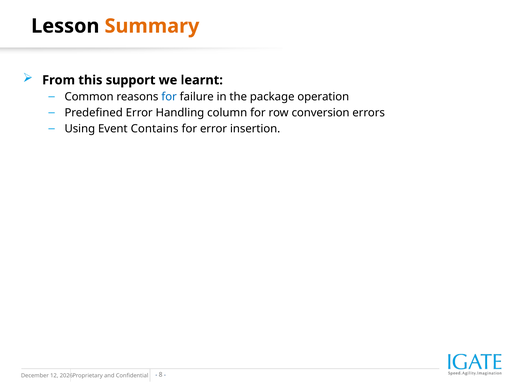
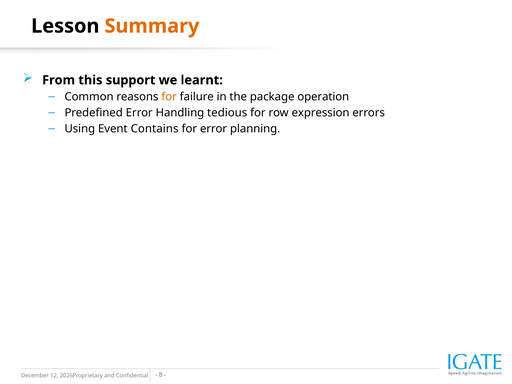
for colour: blue -> orange (169, 97)
column: column -> tedious (227, 113)
conversion: conversion -> expression (321, 113)
insertion: insertion -> planning (255, 129)
